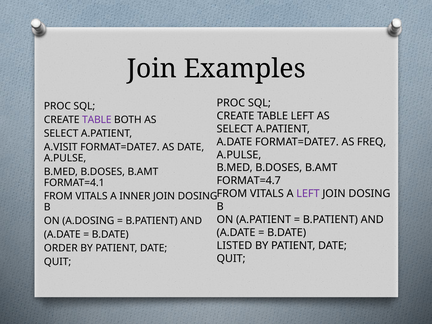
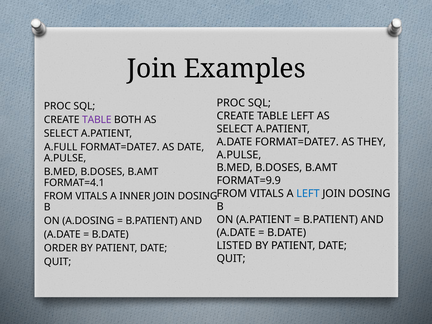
FREQ: FREQ -> THEY (372, 142)
A.VISIT: A.VISIT -> A.FULL (61, 147)
FORMAT=4.7: FORMAT=4.7 -> FORMAT=9.9 (249, 181)
LEFT colour: purple -> blue (308, 194)
